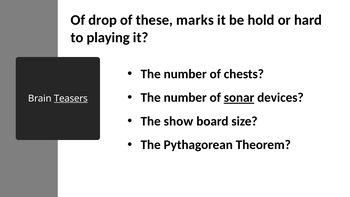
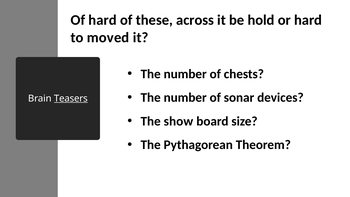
Of drop: drop -> hard (103, 20)
marks: marks -> across (195, 20)
playing: playing -> moved (108, 38)
sonar underline: present -> none (239, 98)
